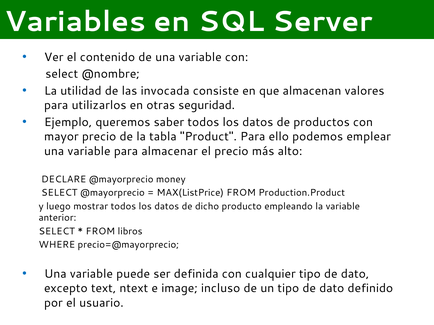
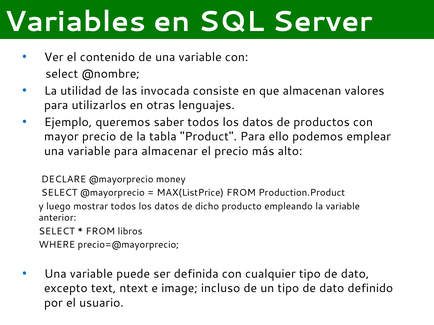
seguridad: seguridad -> lenguajes (207, 105)
